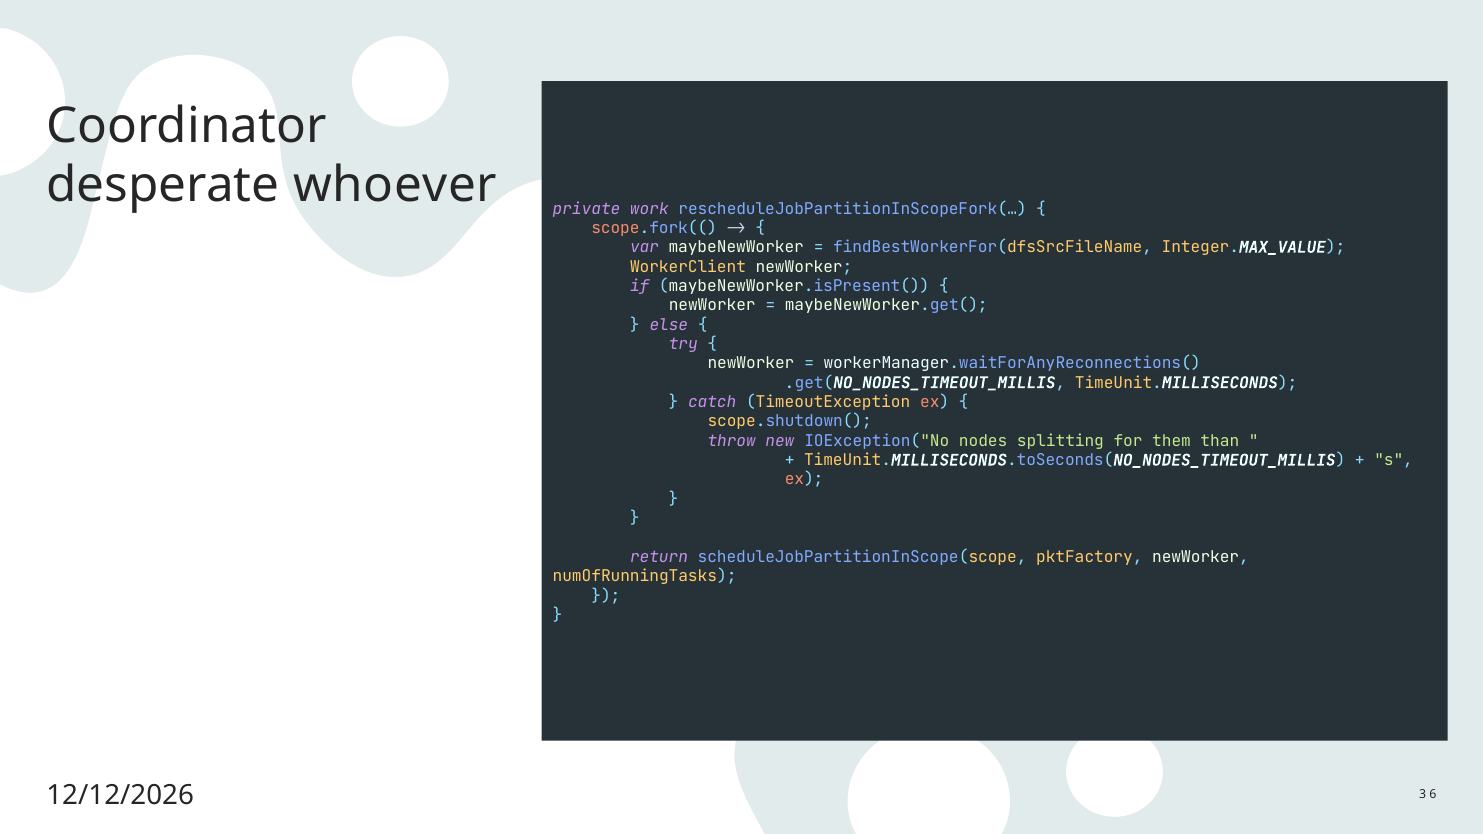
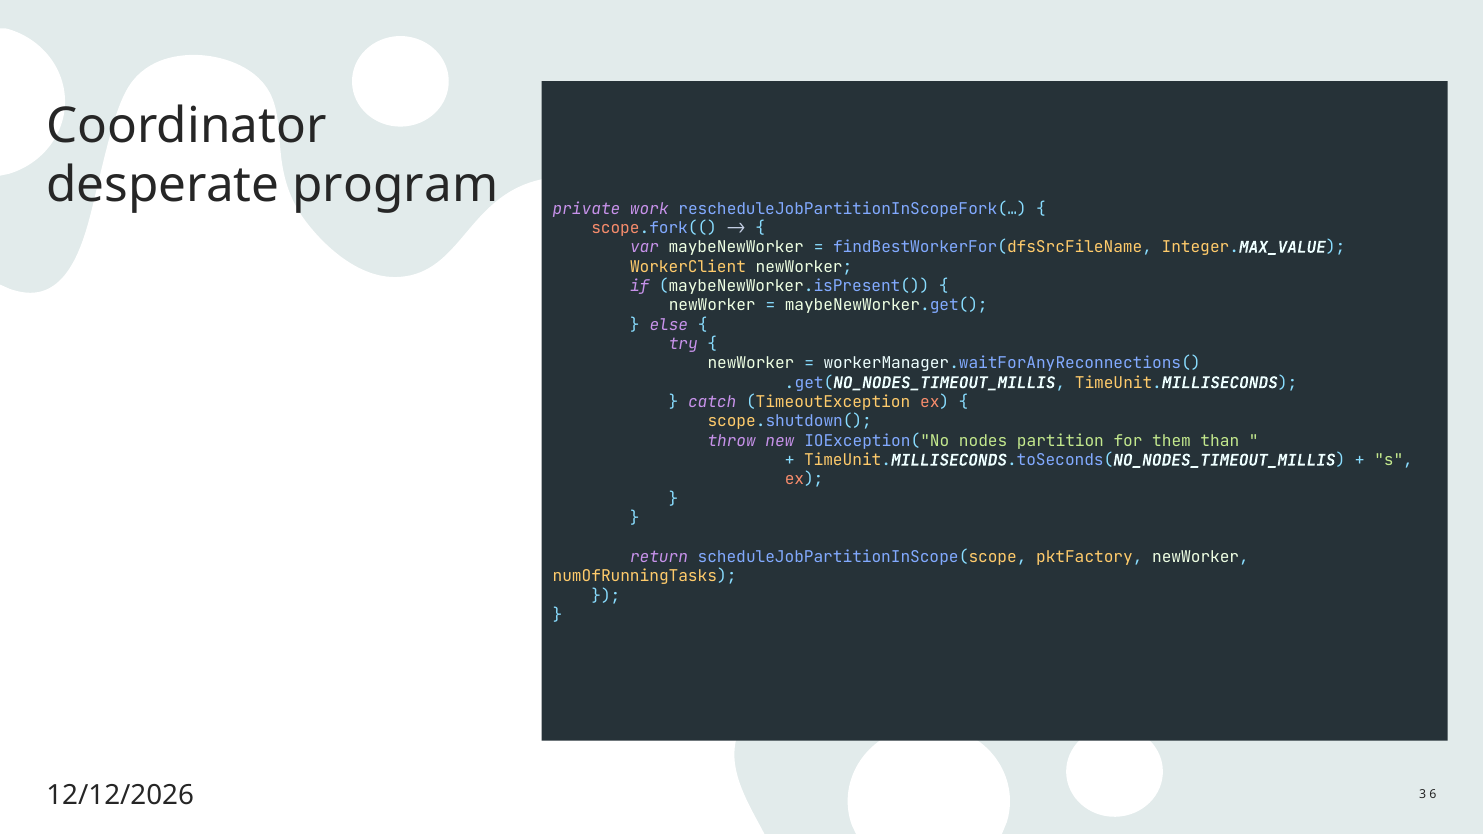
whoever: whoever -> program (395, 186)
splitting: splitting -> partition (1060, 441)
